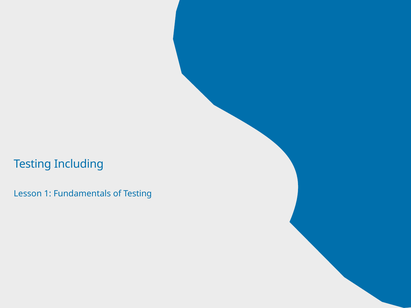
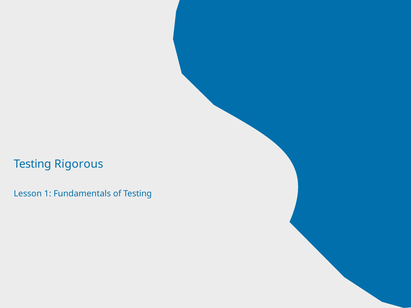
Including: Including -> Rigorous (79, 164)
